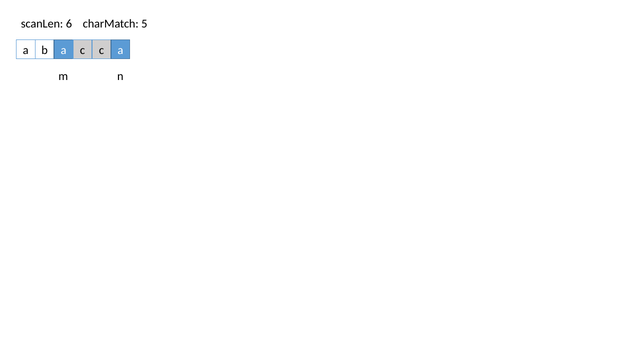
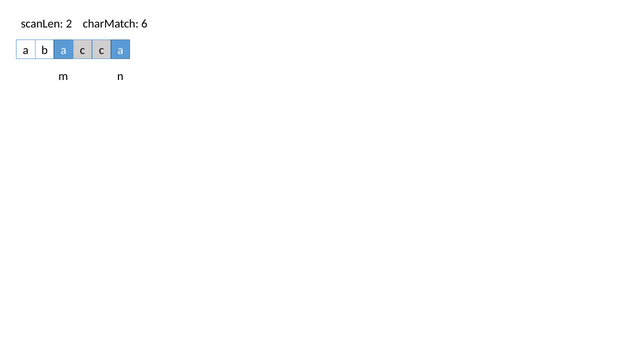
6: 6 -> 2 (69, 24)
5: 5 -> 6 (144, 24)
